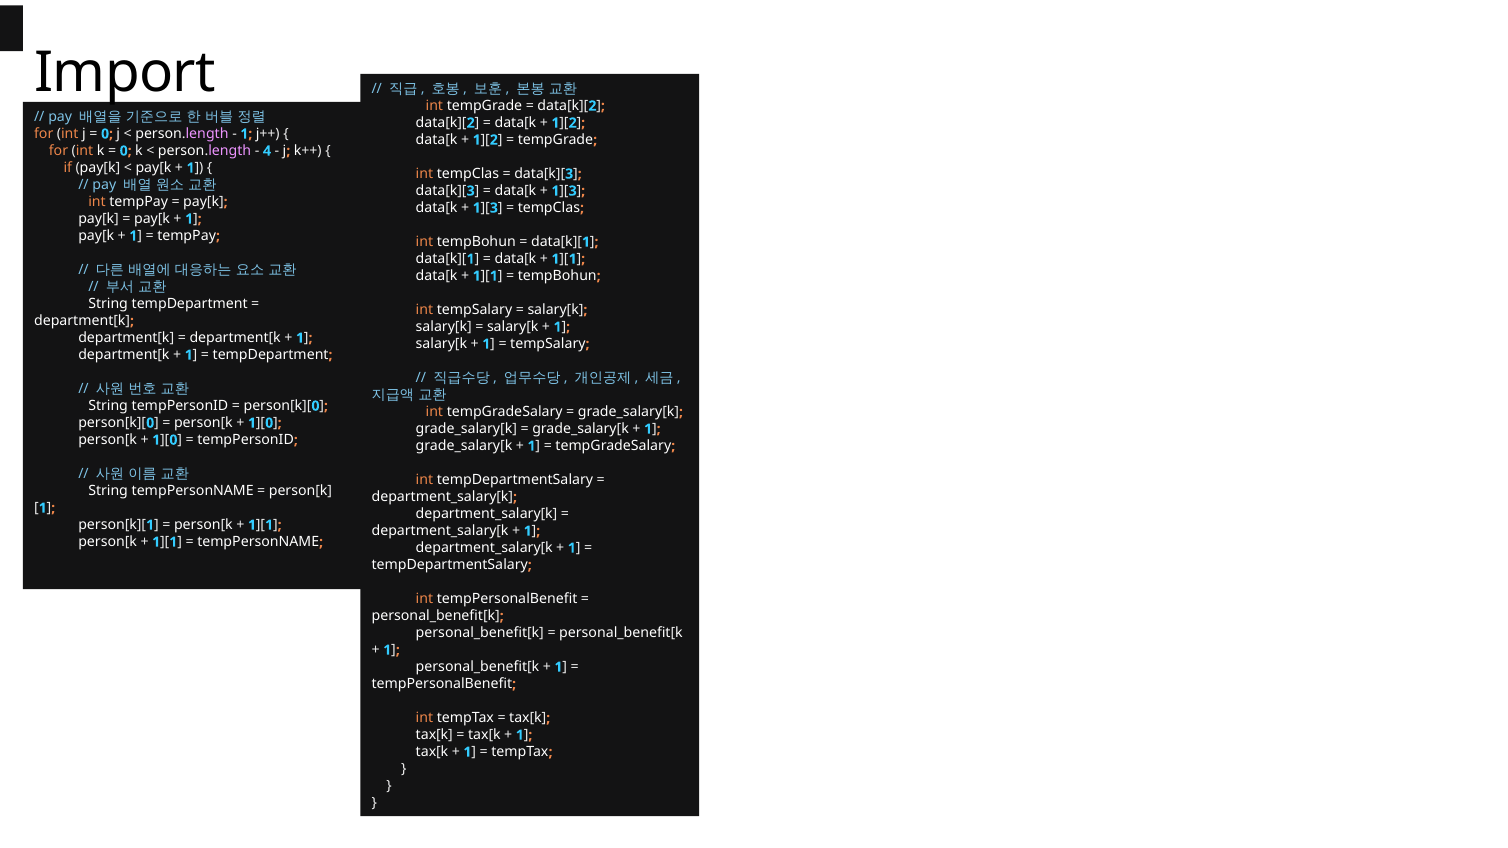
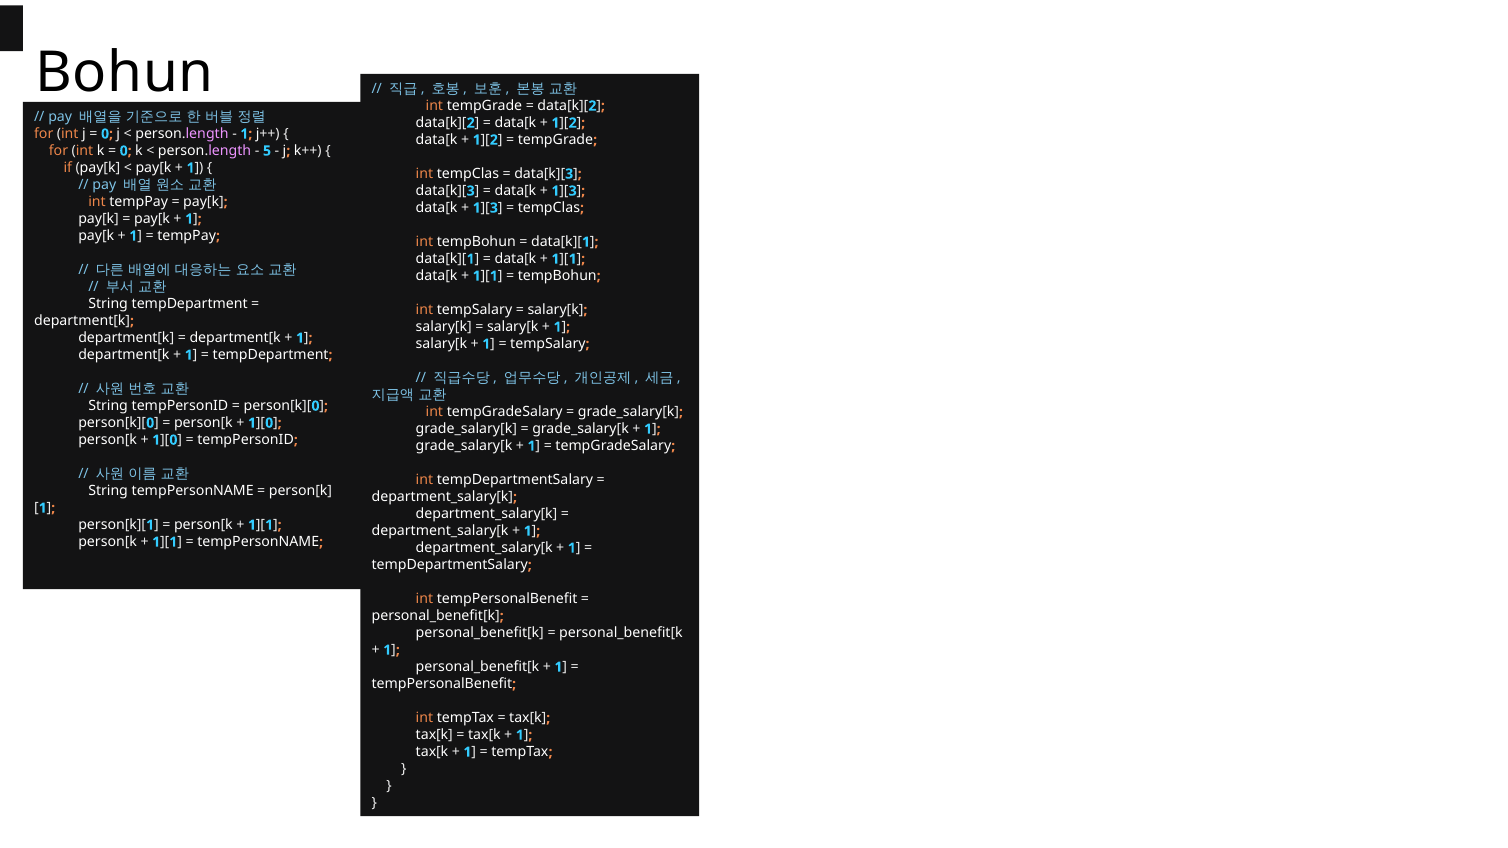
Import: Import -> Bohun (125, 72)
4: 4 -> 5 (267, 151)
